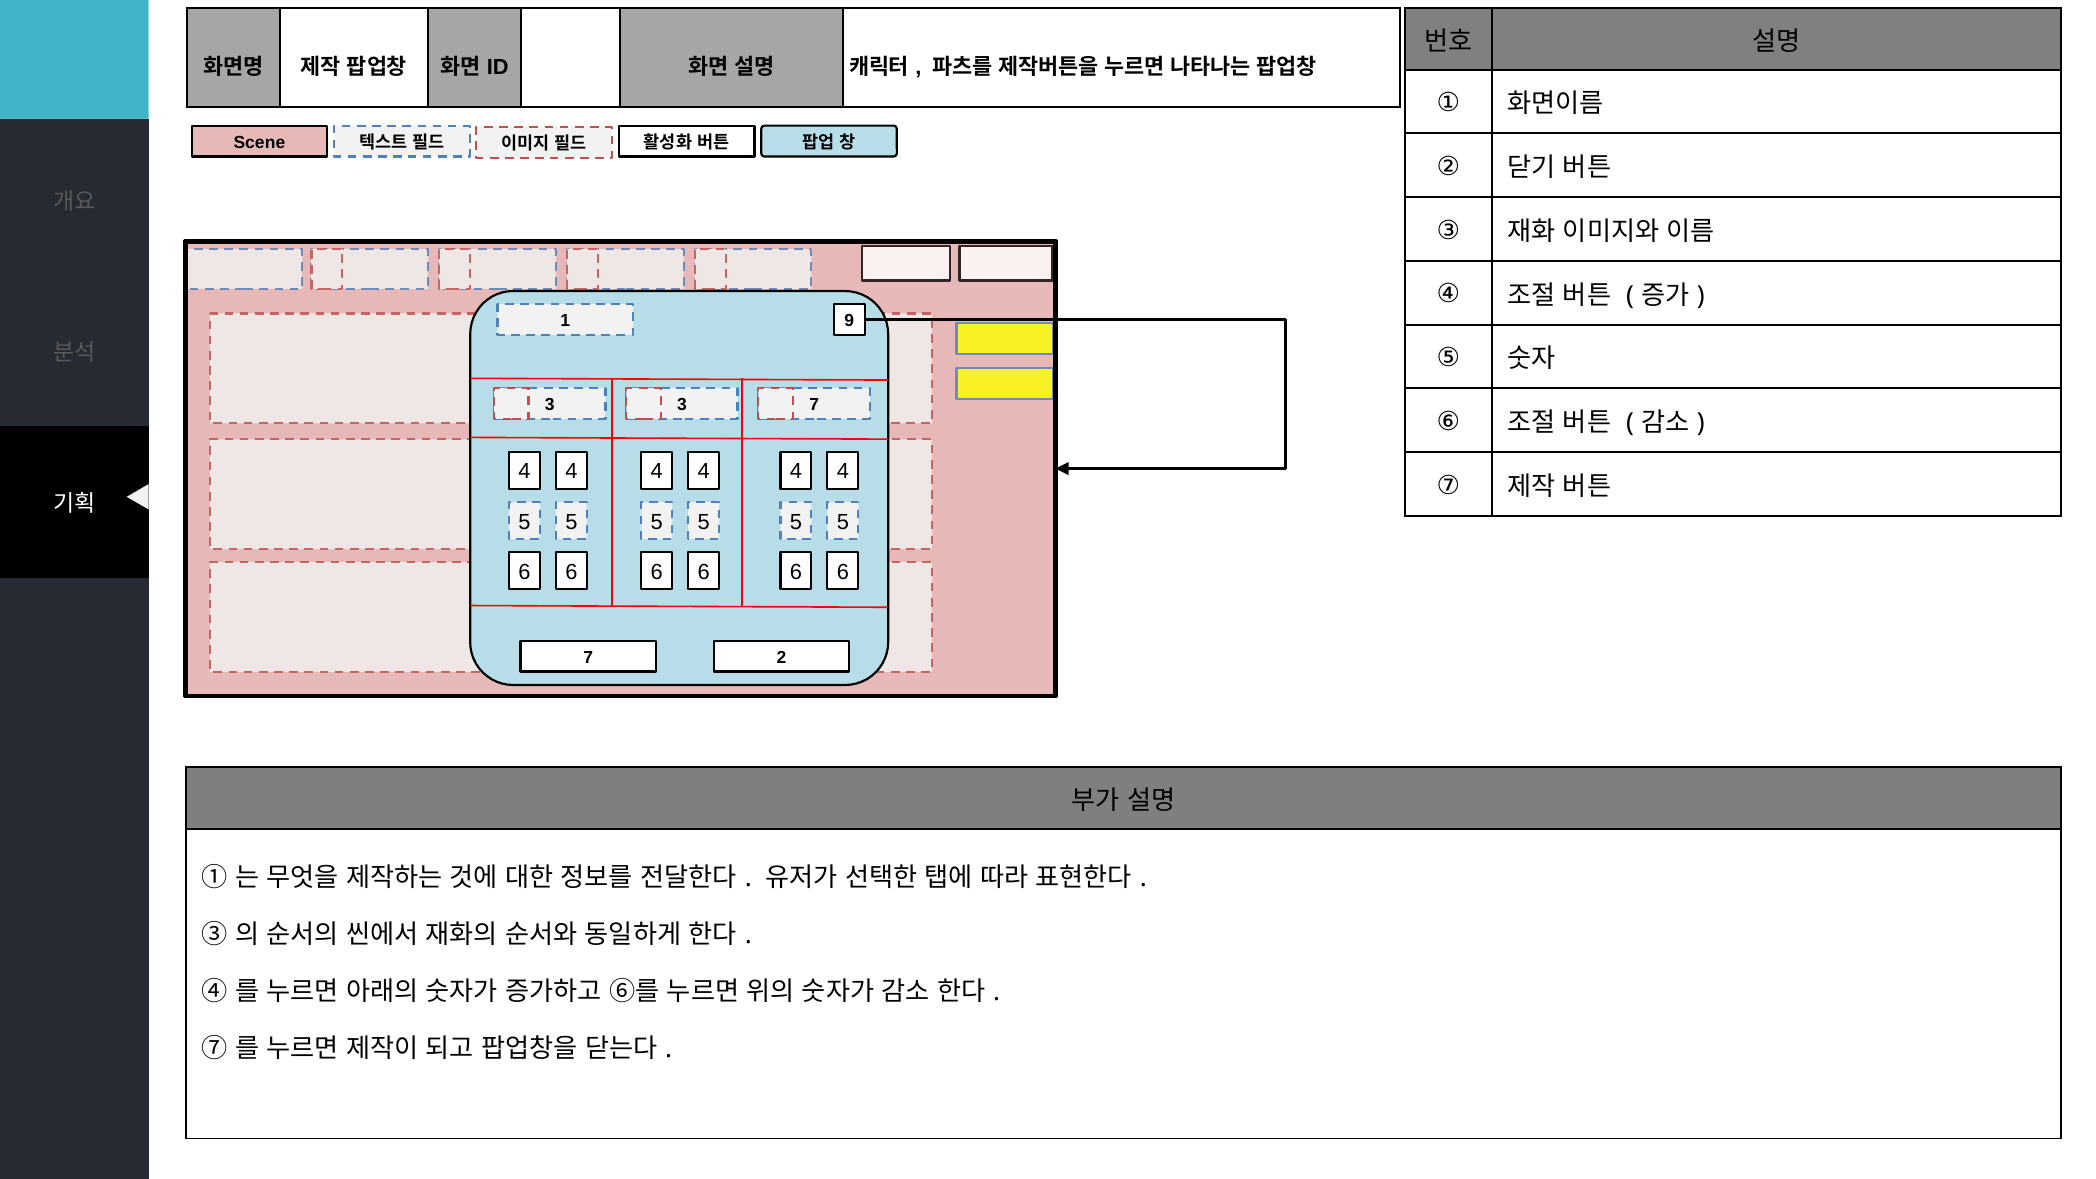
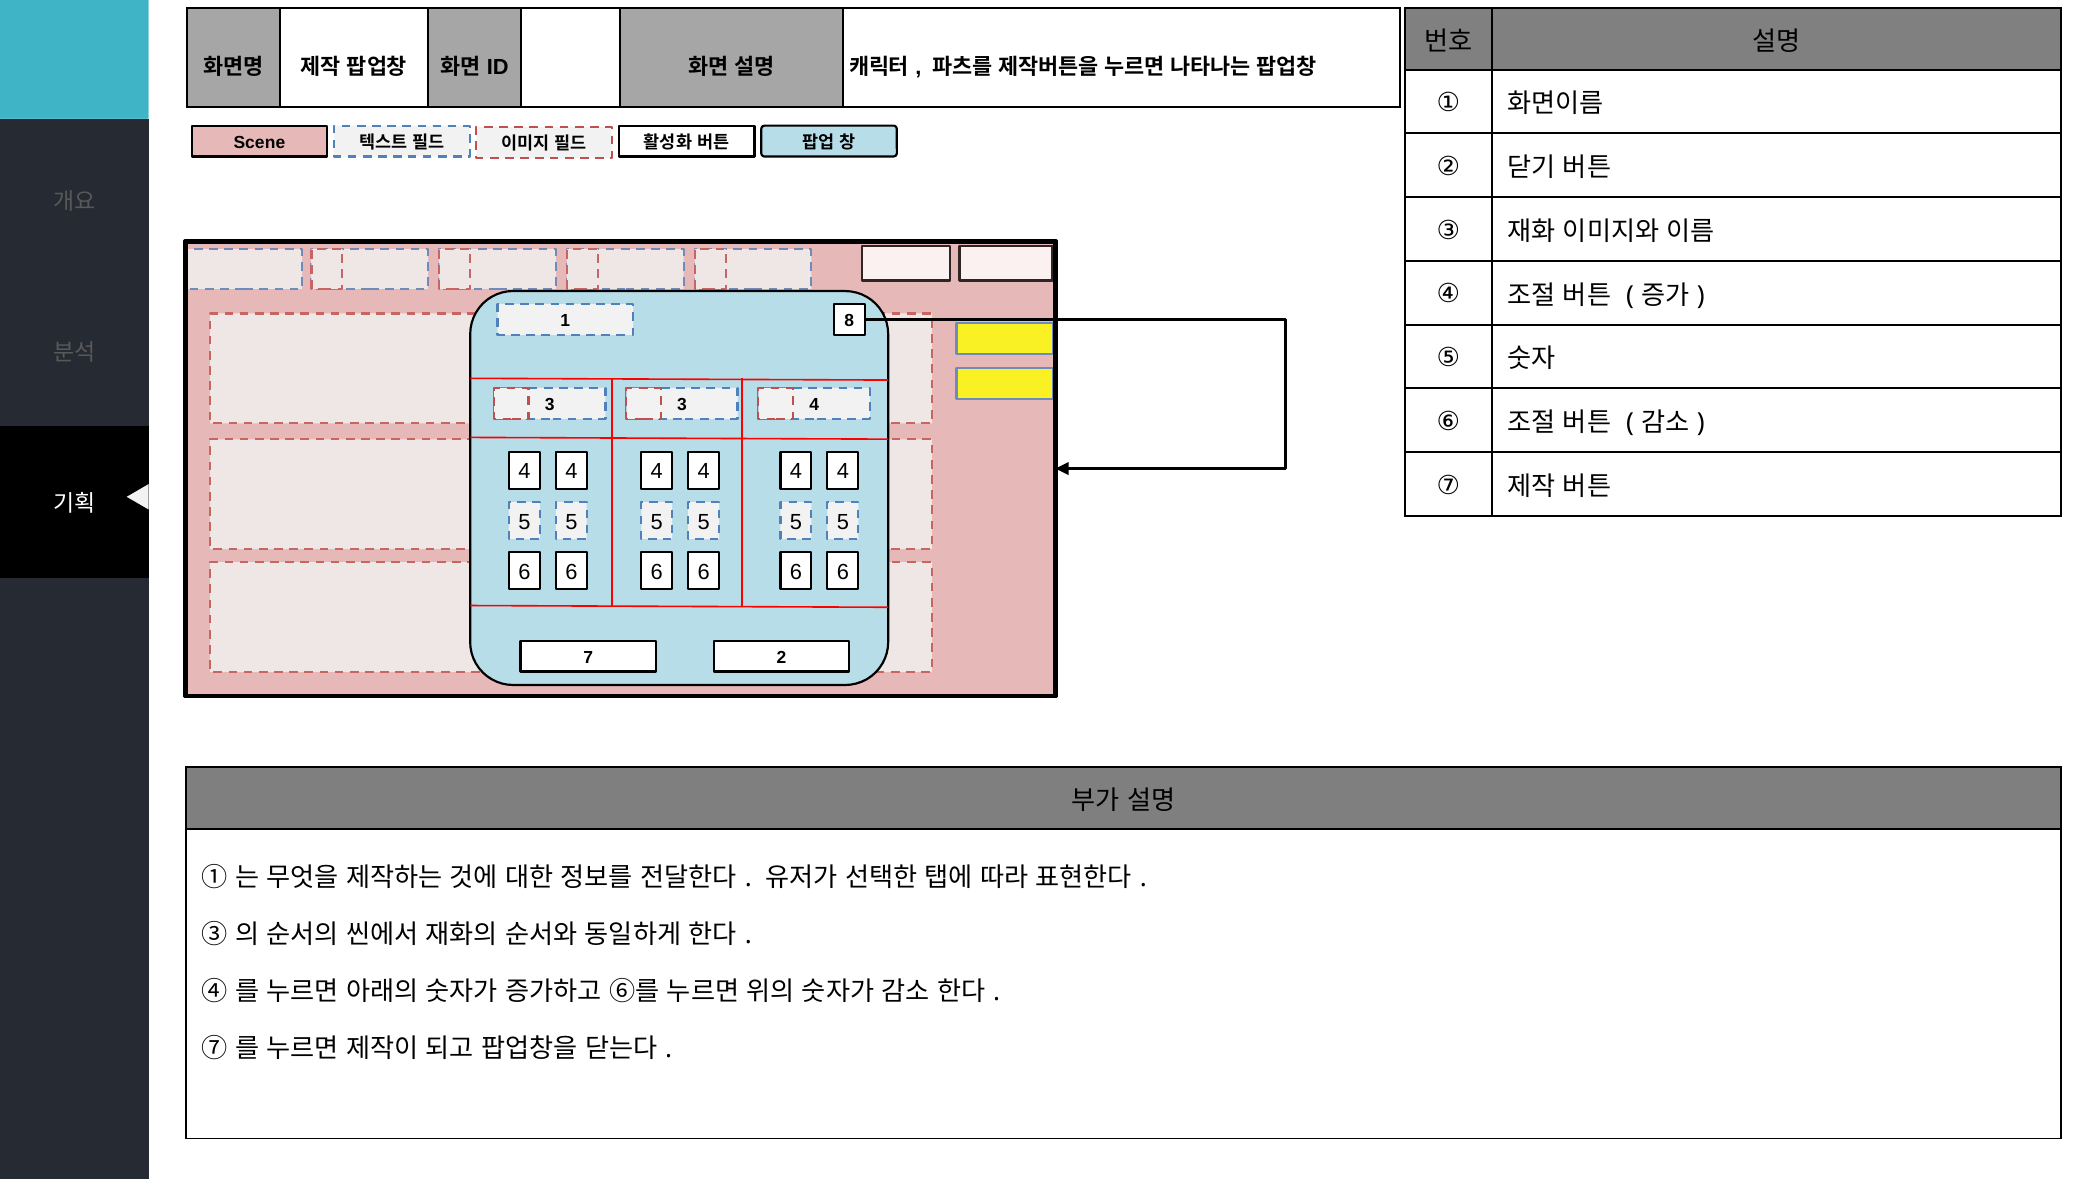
9: 9 -> 8 (849, 321)
3 7: 7 -> 4 (814, 405)
